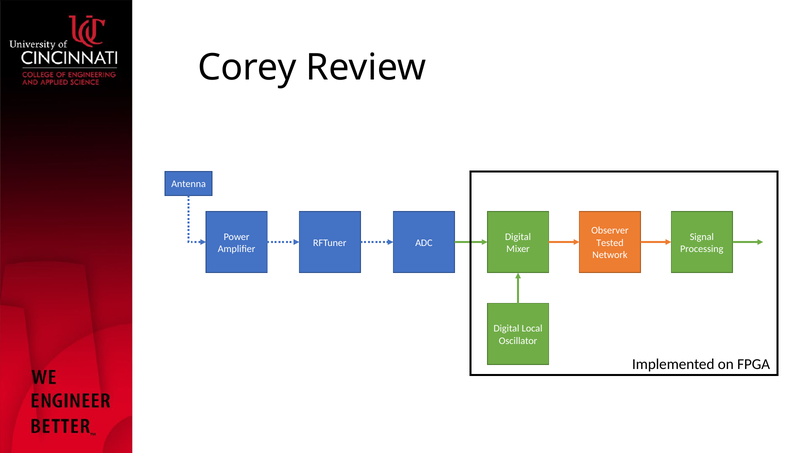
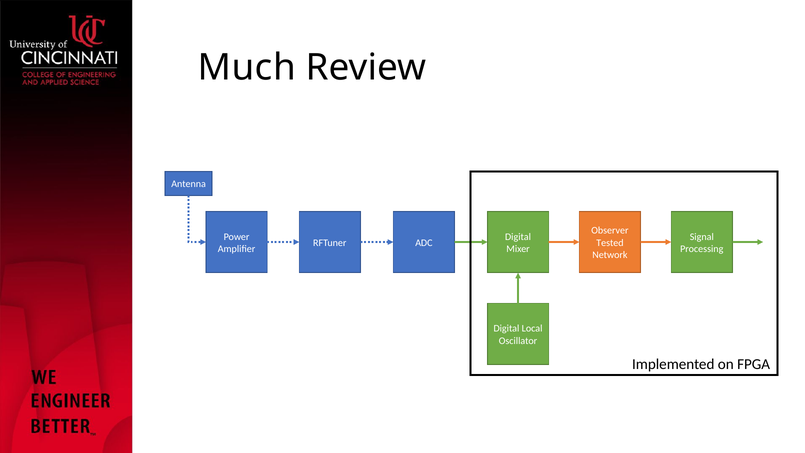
Corey: Corey -> Much (247, 68)
